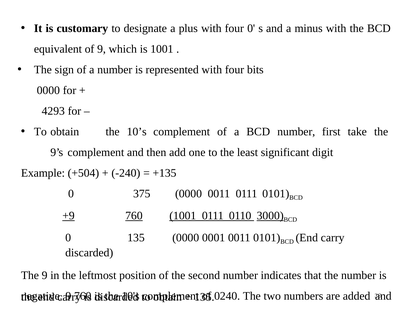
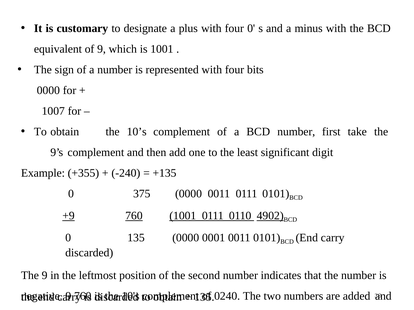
4293: 4293 -> 1007 (53, 111)
+504: +504 -> +355 (83, 173)
3000: 3000 -> 4902 (270, 216)
